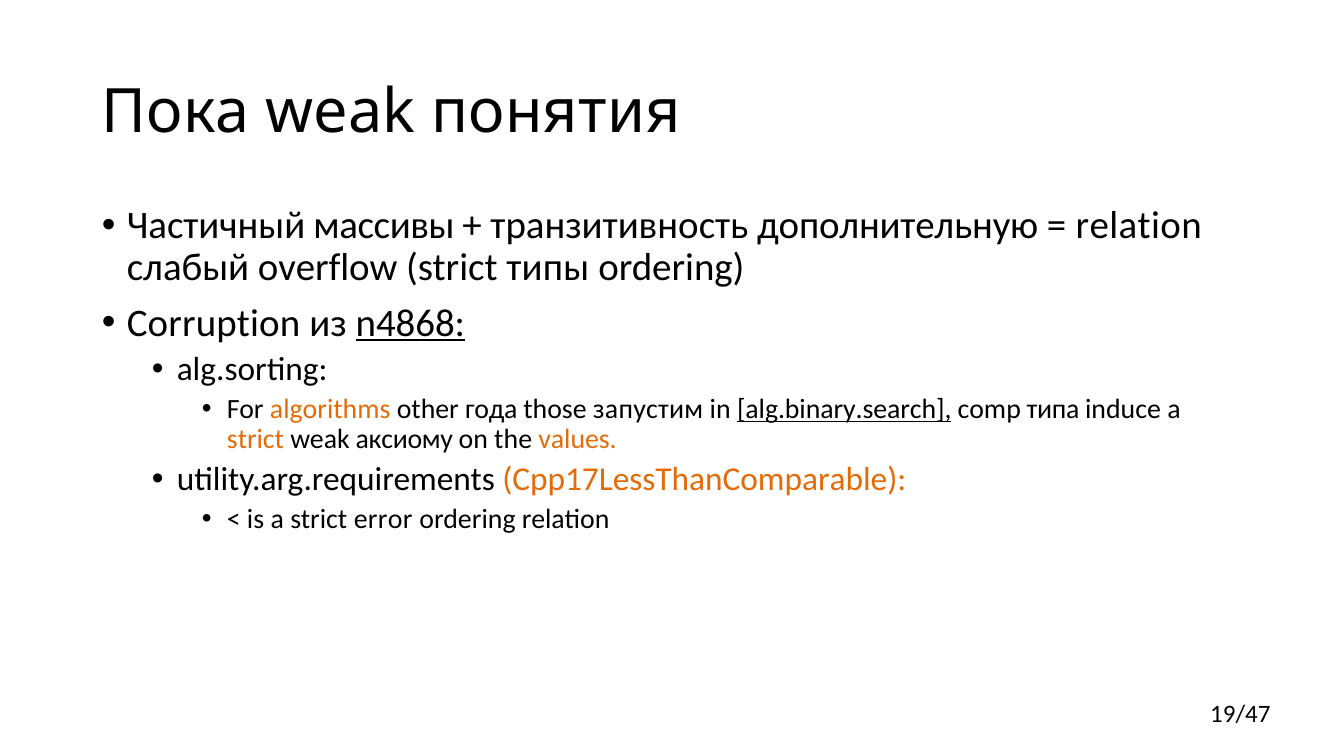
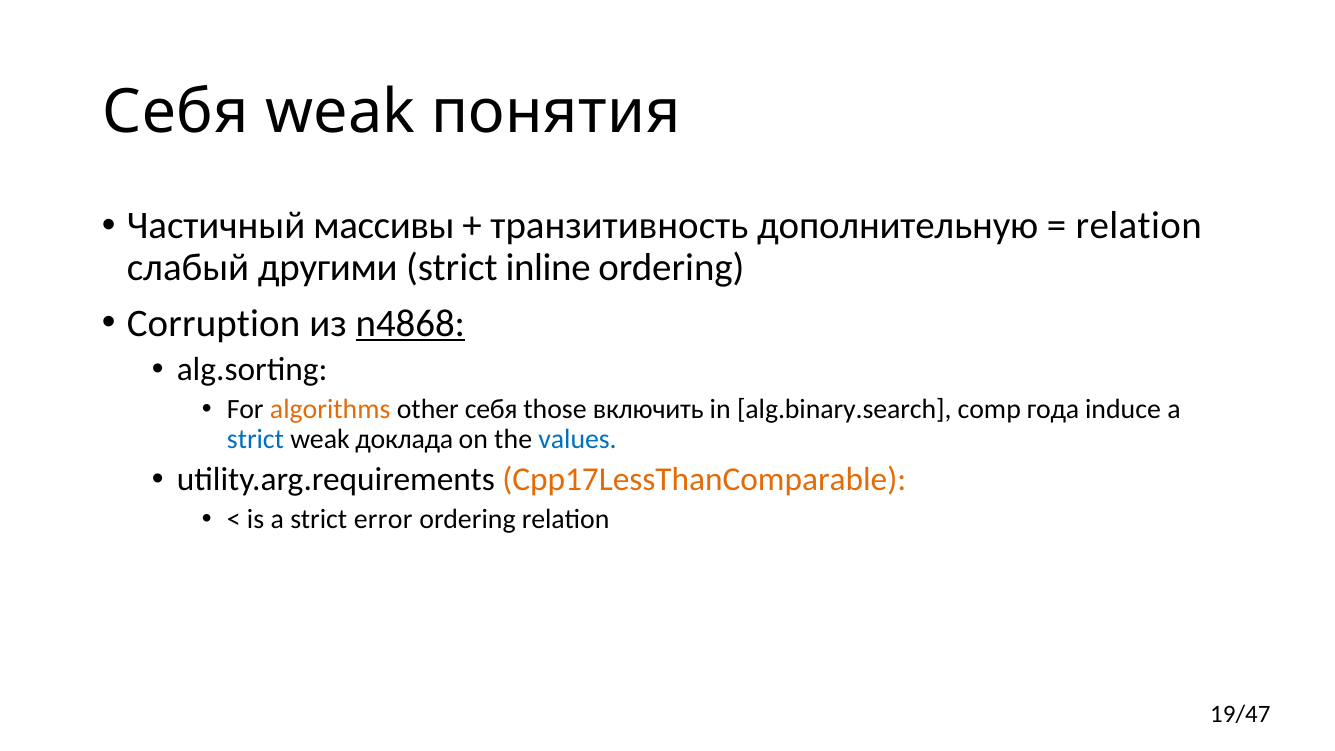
Пока: Пока -> Себя (176, 112)
overflow: overflow -> другими (328, 268)
типы: типы -> inline (548, 268)
other года: года -> себя (491, 410)
запустим: запустим -> включить (648, 410)
alg.binary.search underline: present -> none (844, 410)
типа: типа -> года (1053, 410)
strict colour: orange -> blue (255, 440)
аксиому: аксиому -> доклада (404, 440)
values colour: orange -> blue (578, 440)
